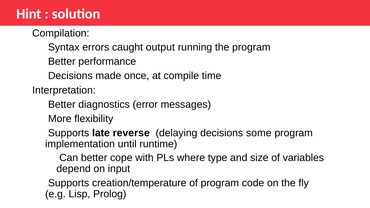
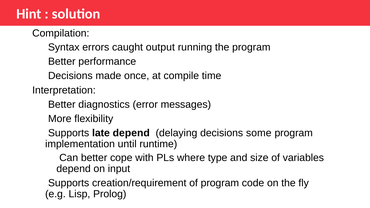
late reverse: reverse -> depend (131, 133)
creation/temperature: creation/temperature -> creation/requirement (139, 183)
